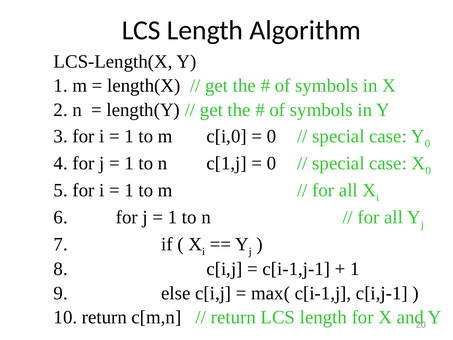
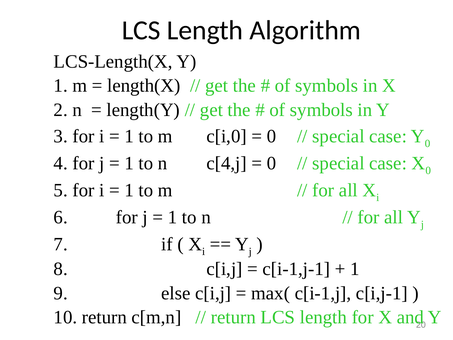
c[1,j: c[1,j -> c[4,j (227, 163)
